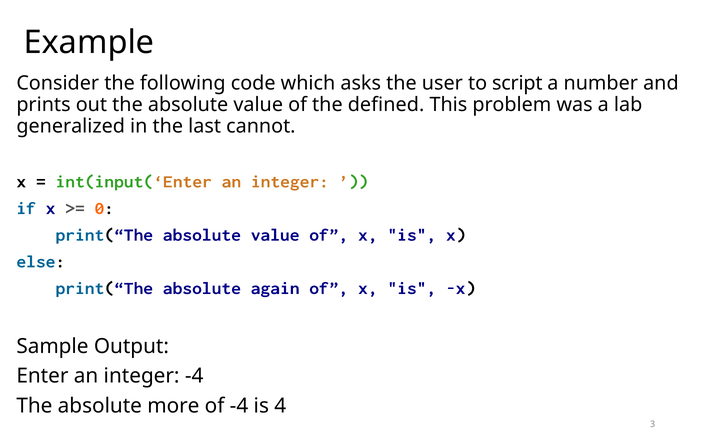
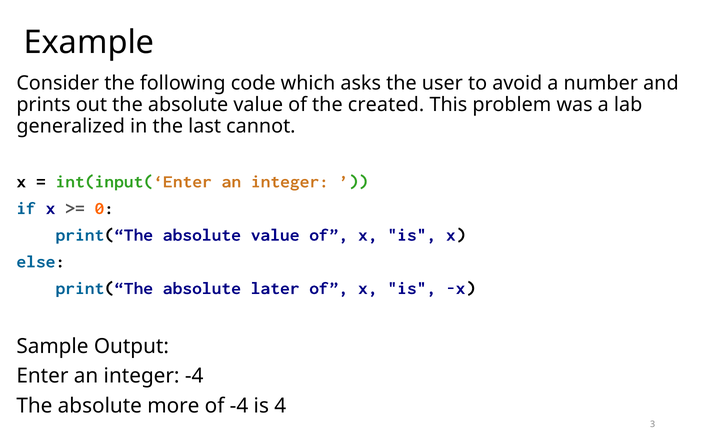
script: script -> avoid (517, 83)
defined: defined -> created (386, 105)
again: again -> later (275, 288)
